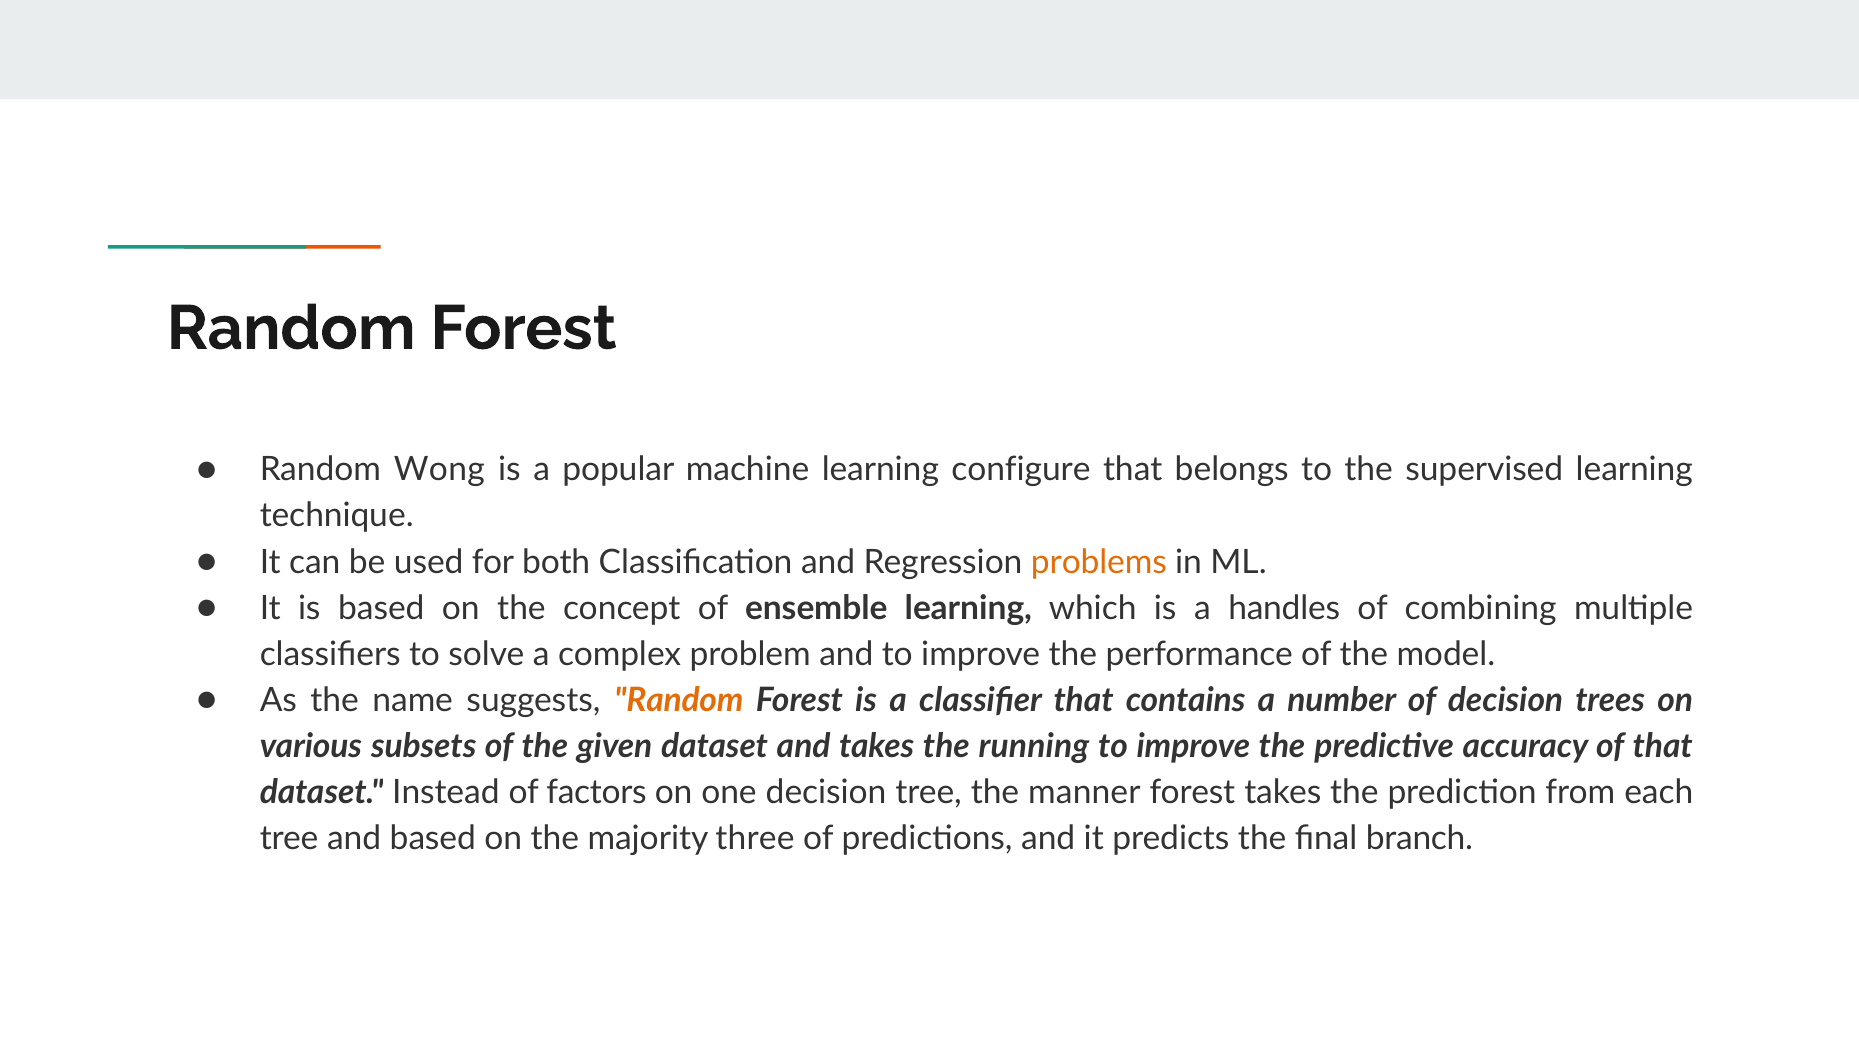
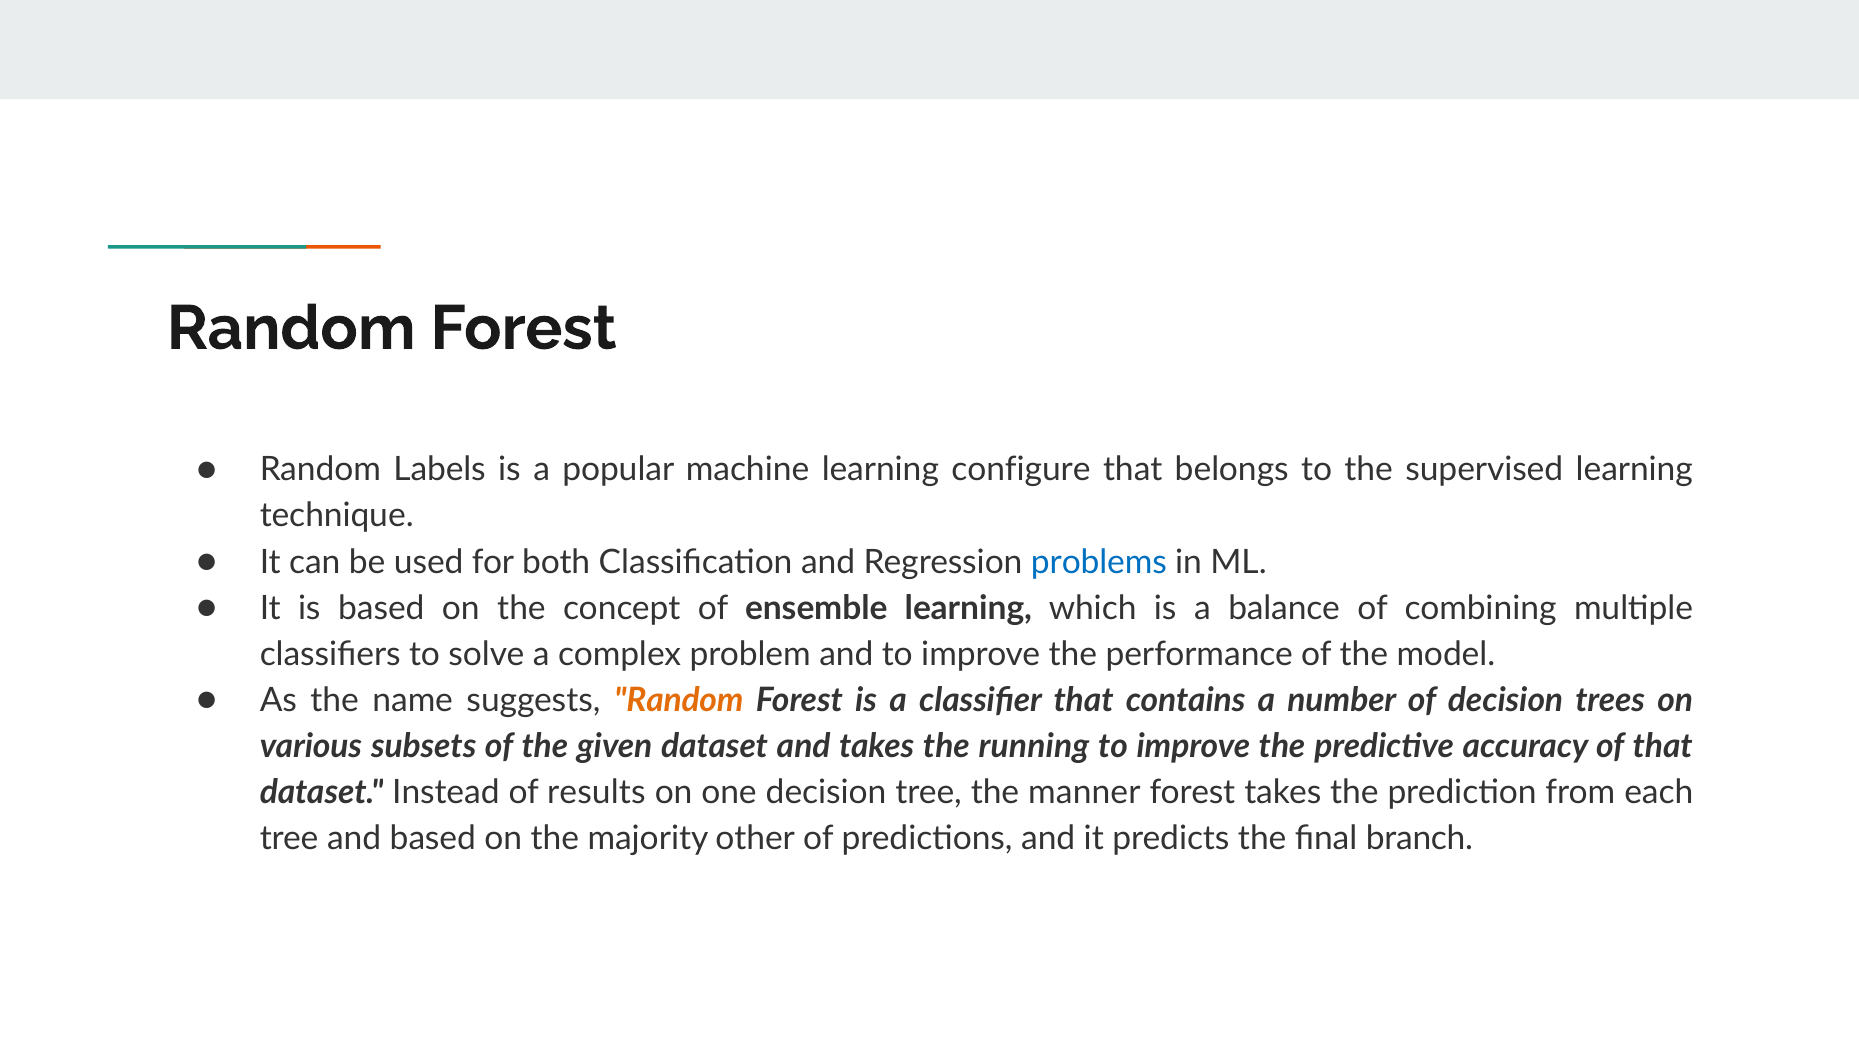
Wong: Wong -> Labels (440, 470)
problems colour: orange -> blue (1099, 562)
handles: handles -> balance (1284, 608)
factors: factors -> results (596, 792)
three: three -> other (755, 838)
